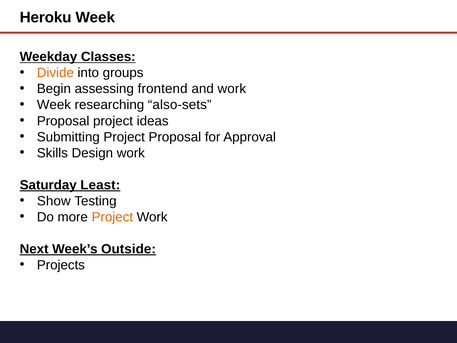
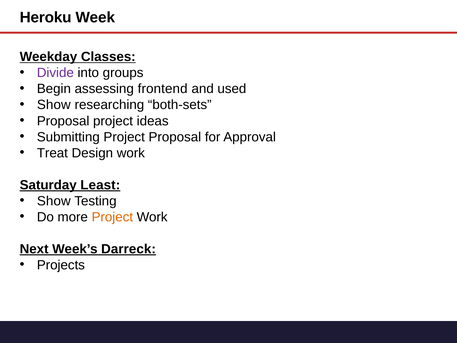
Divide colour: orange -> purple (55, 73)
and work: work -> used (232, 89)
Week: Week -> Show (54, 105)
also-sets: also-sets -> both-sets (180, 105)
Skills: Skills -> Treat (52, 153)
Outside: Outside -> Darreck (128, 249)
